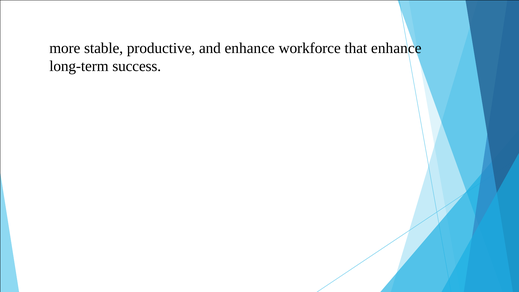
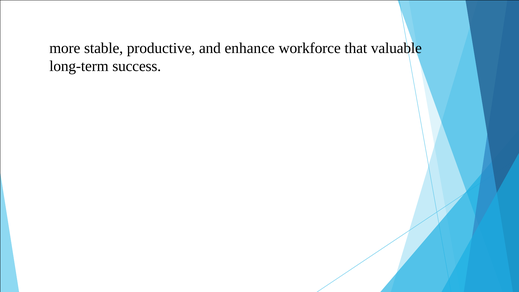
that enhance: enhance -> valuable (396, 48)
